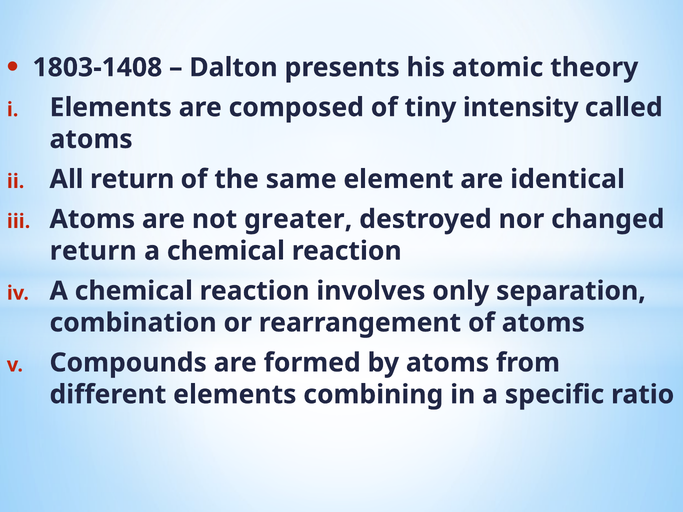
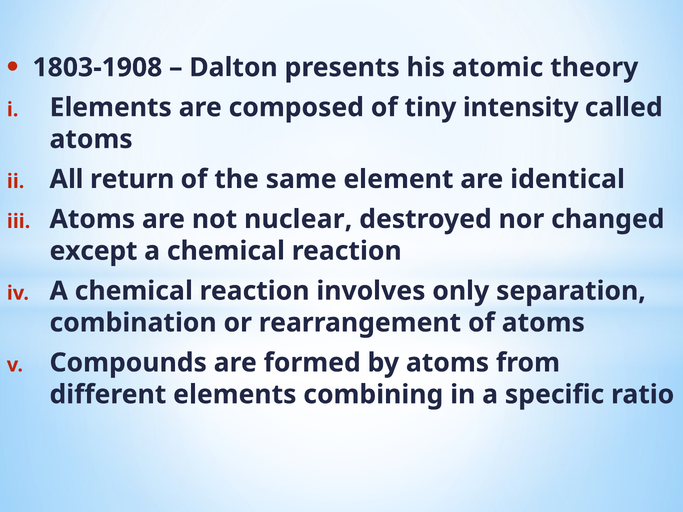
1803-1408: 1803-1408 -> 1803-1908 (97, 68)
greater: greater -> nuclear (298, 219)
return: return -> except (93, 251)
